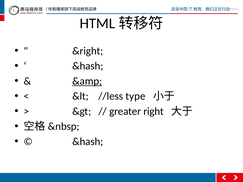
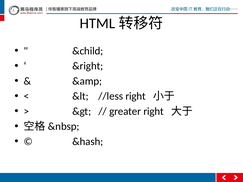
&right: &right -> &child (88, 51)
&hash: &hash -> &right (88, 66)
&amp underline: present -> none (87, 81)
//less type: type -> right (136, 96)
